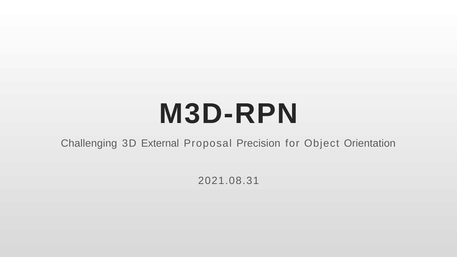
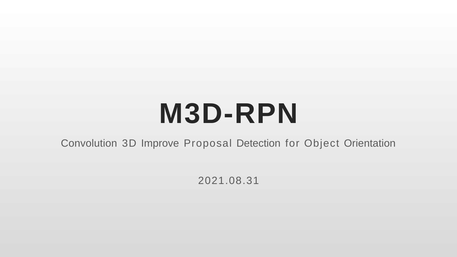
Challenging: Challenging -> Convolution (89, 143)
External: External -> Improve (160, 143)
Precision: Precision -> Detection (258, 143)
